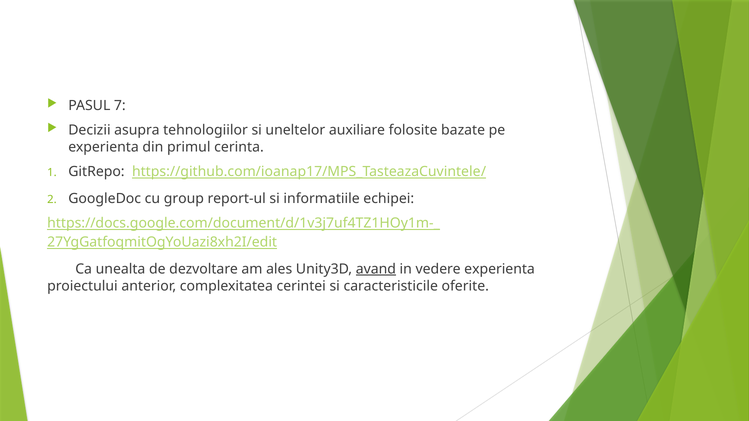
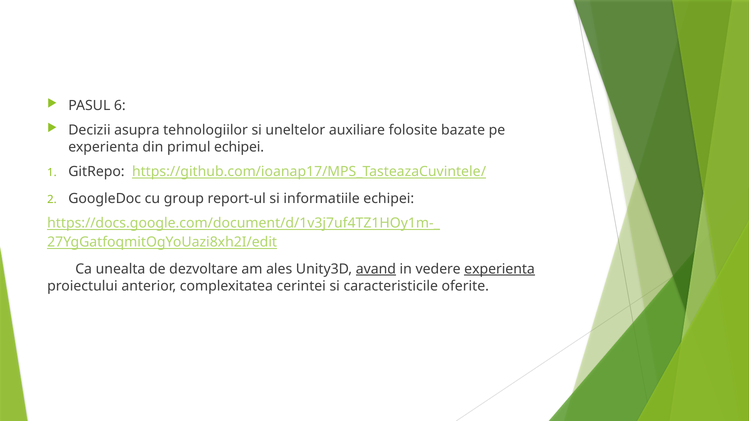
7: 7 -> 6 (120, 106)
primul cerinta: cerinta -> echipei (239, 147)
experienta underline: none -> present (500, 269)
